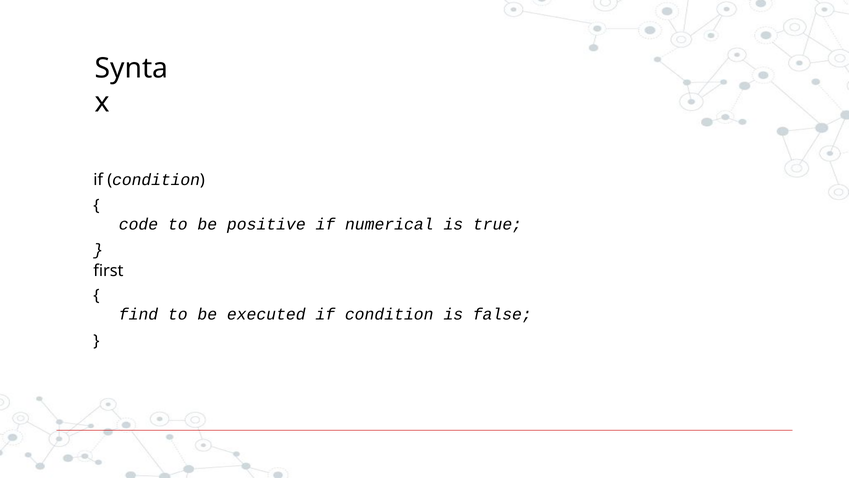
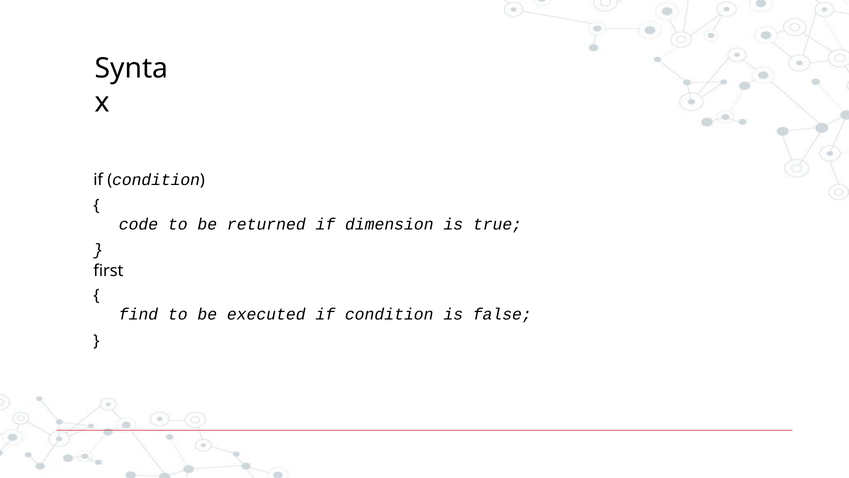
positive: positive -> returned (266, 224)
numerical: numerical -> dimension (389, 224)
